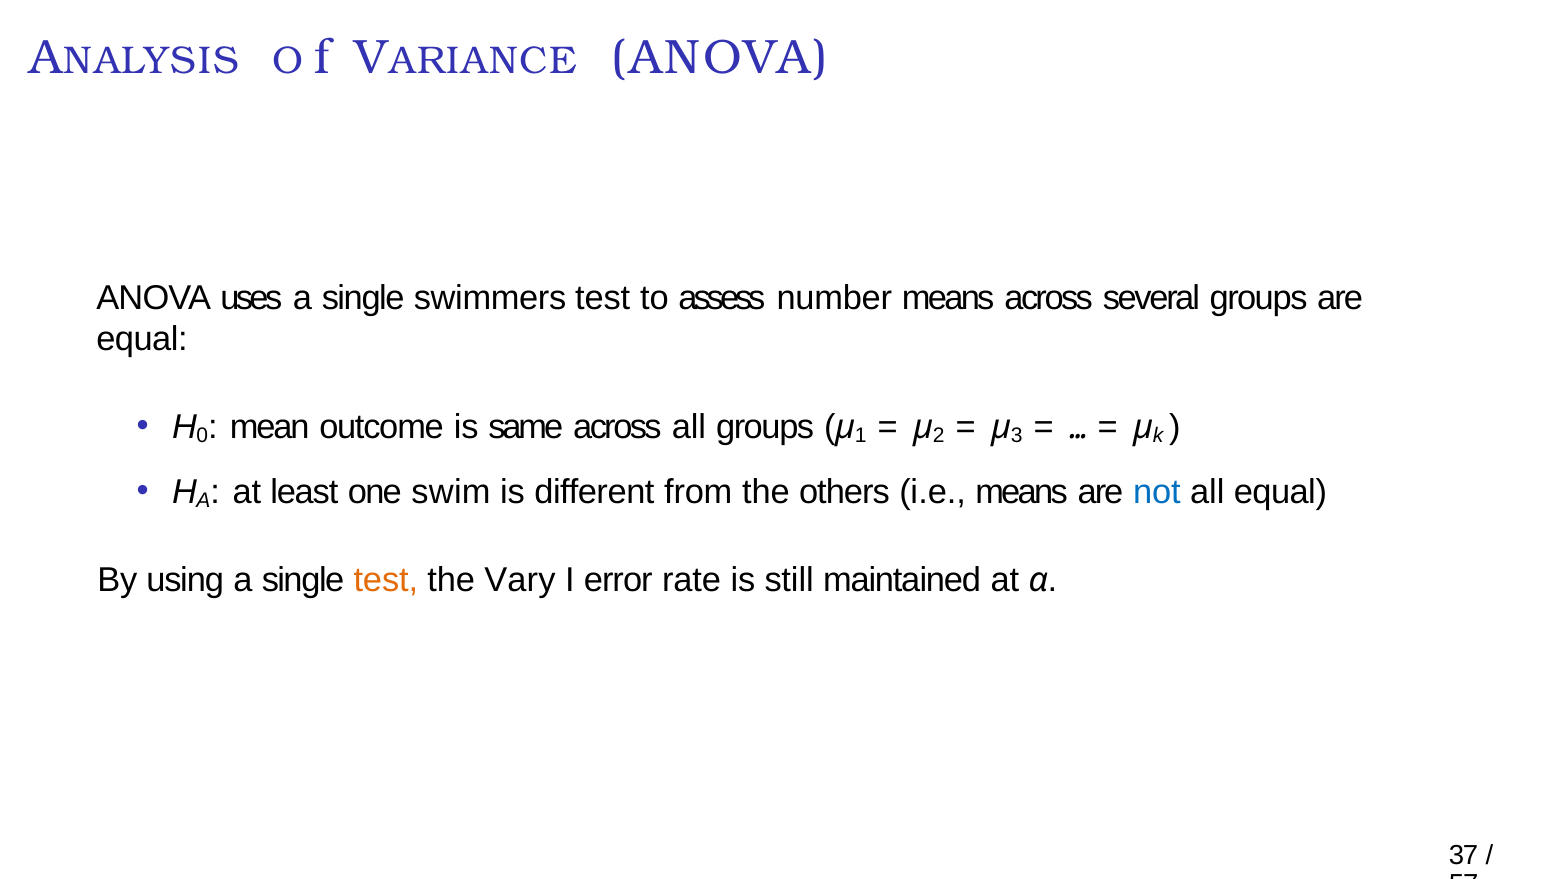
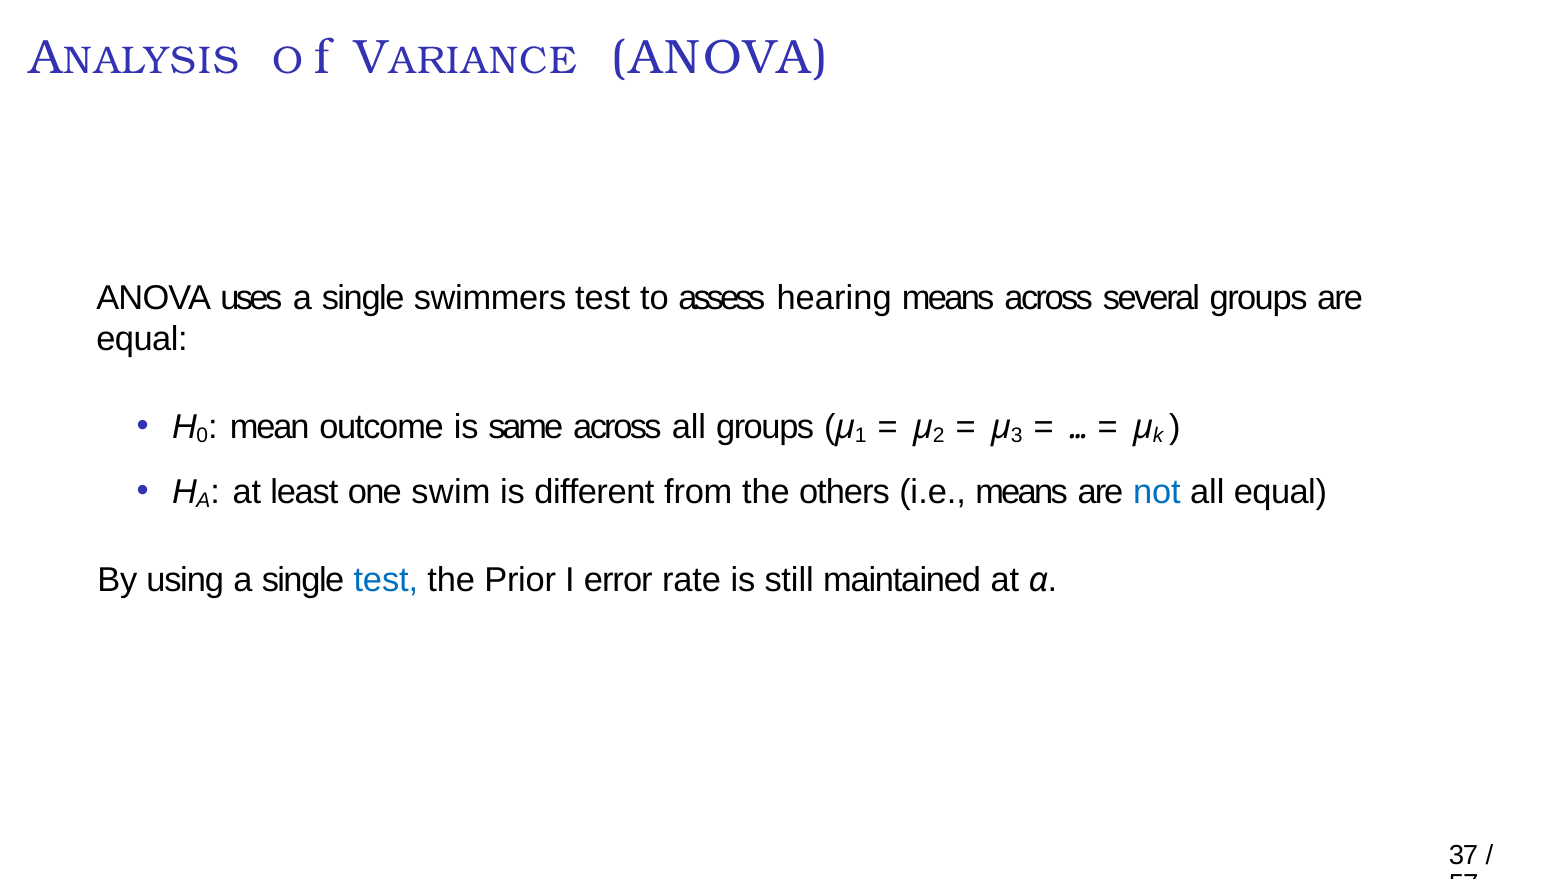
number: number -> hearing (834, 298)
test colour: orange -> blue (386, 580)
Vary: Vary -> Prior (520, 580)
